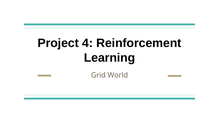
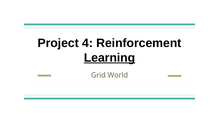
Learning underline: none -> present (109, 58)
